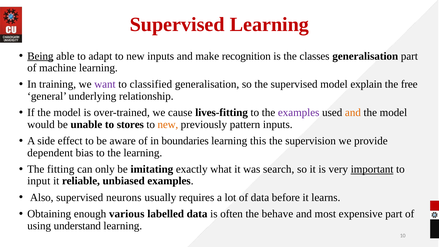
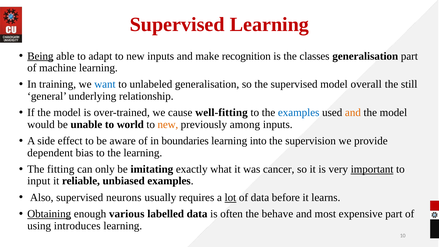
want colour: purple -> blue (105, 84)
classified: classified -> unlabeled (151, 84)
explain: explain -> overall (366, 84)
free: free -> still (409, 84)
lives-fitting: lives-fitting -> well-fitting (221, 113)
examples colour: purple -> blue (299, 113)
stores: stores -> world (130, 124)
pattern: pattern -> among (245, 124)
this: this -> into (258, 141)
search: search -> cancer (279, 169)
lot underline: none -> present (230, 197)
Obtaining underline: none -> present (49, 214)
understand: understand -> introduces (77, 226)
